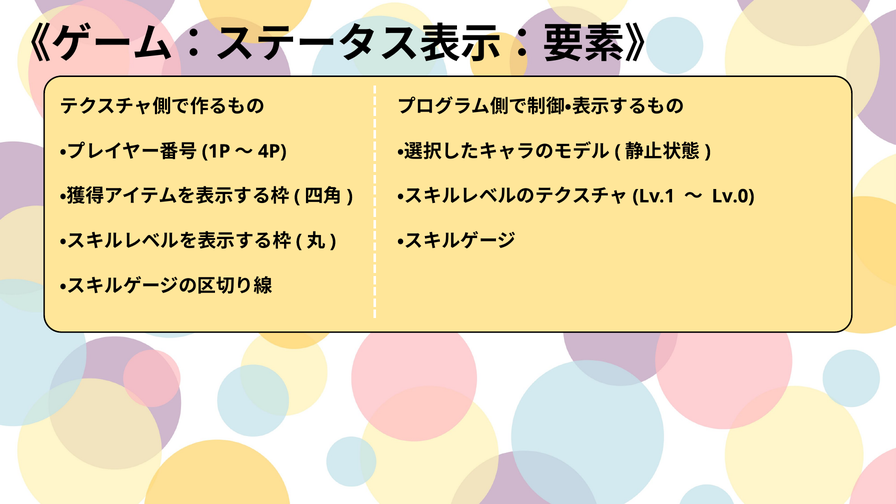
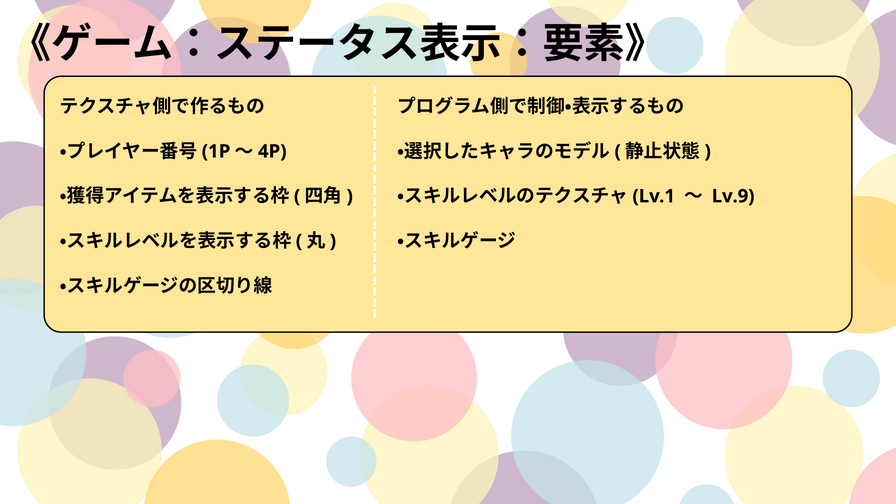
Lv.0: Lv.0 -> Lv.9 (733, 196)
